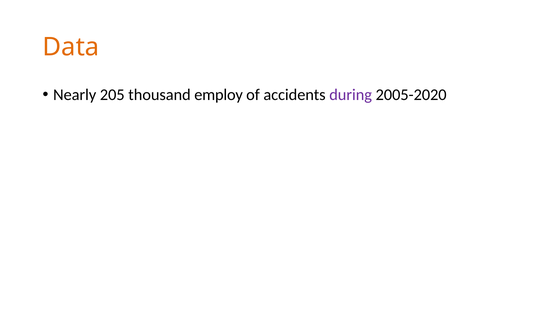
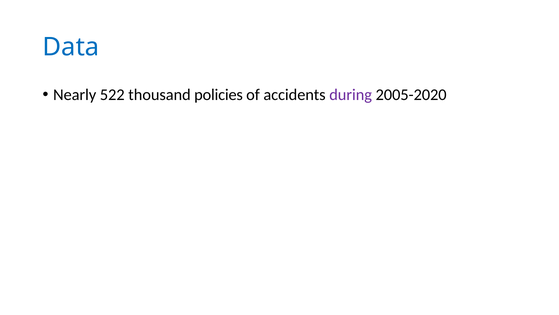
Data colour: orange -> blue (71, 47)
205: 205 -> 522 (112, 95)
employ: employ -> policies (219, 95)
